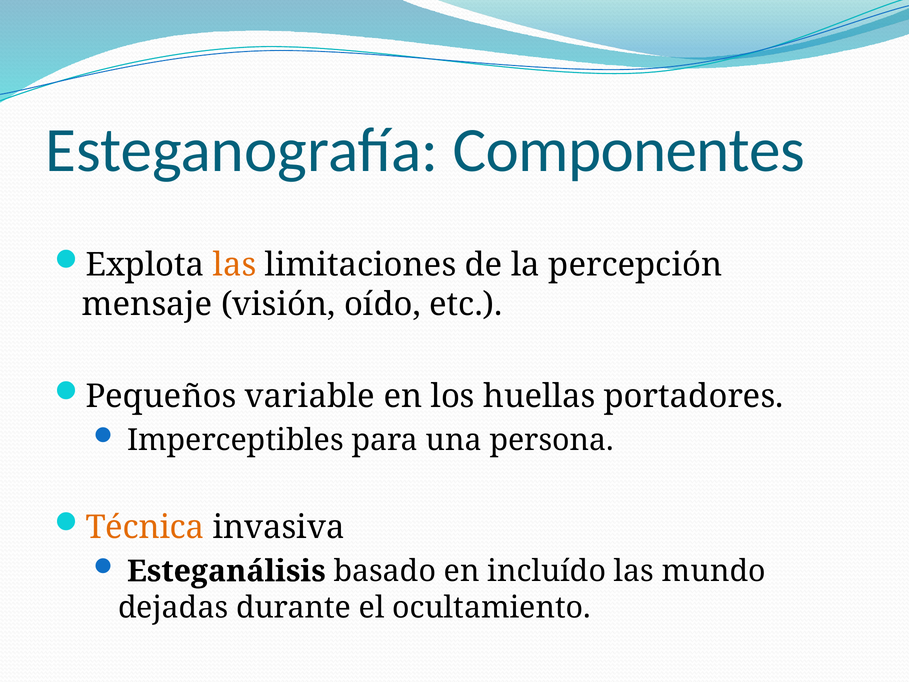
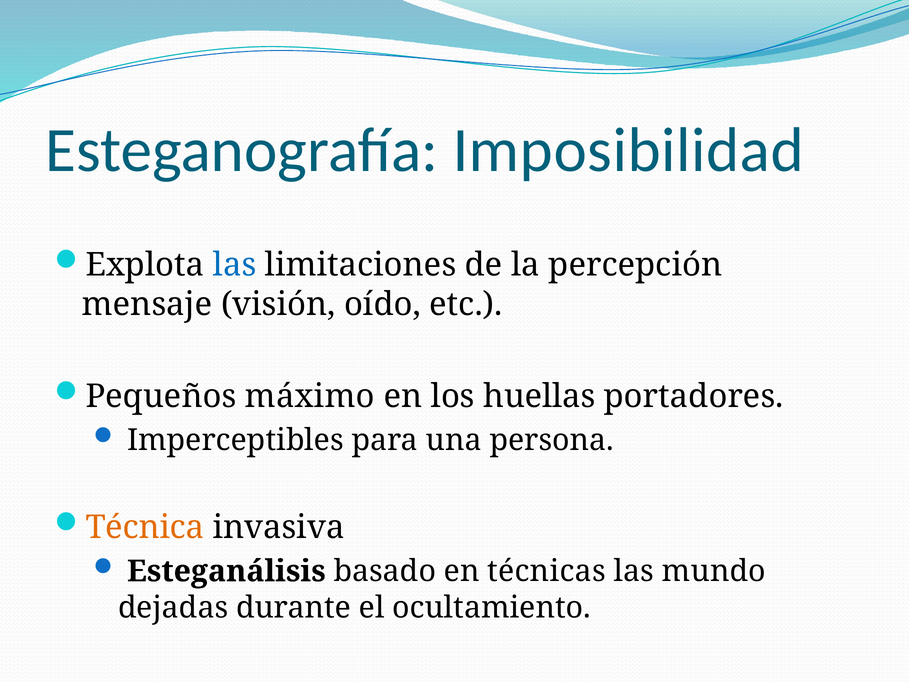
Componentes: Componentes -> Imposibilidad (628, 150)
las colour: orange -> blue (235, 265)
variable: variable -> máximo (310, 396)
incluído: incluído -> técnicas (547, 571)
